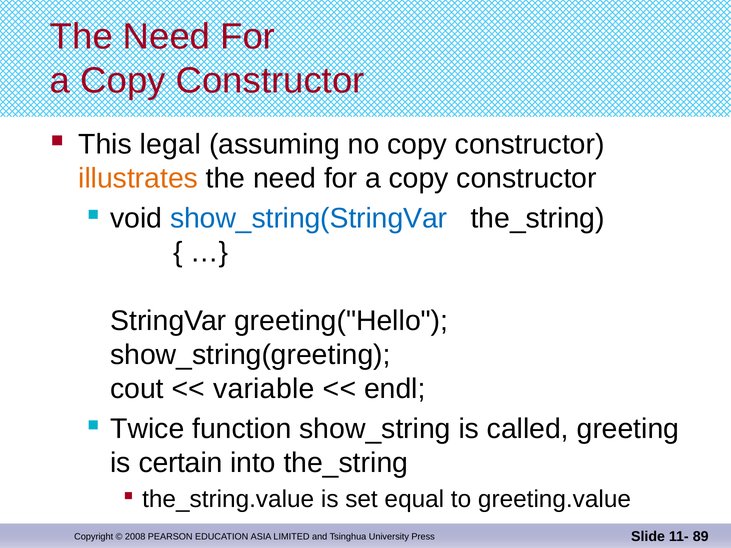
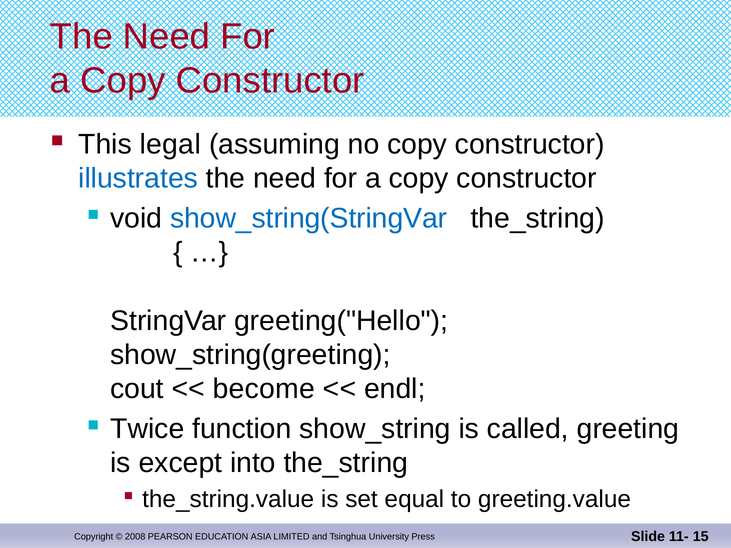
illustrates colour: orange -> blue (138, 179)
variable: variable -> become (264, 389)
certain: certain -> except (180, 463)
89: 89 -> 15 (701, 537)
